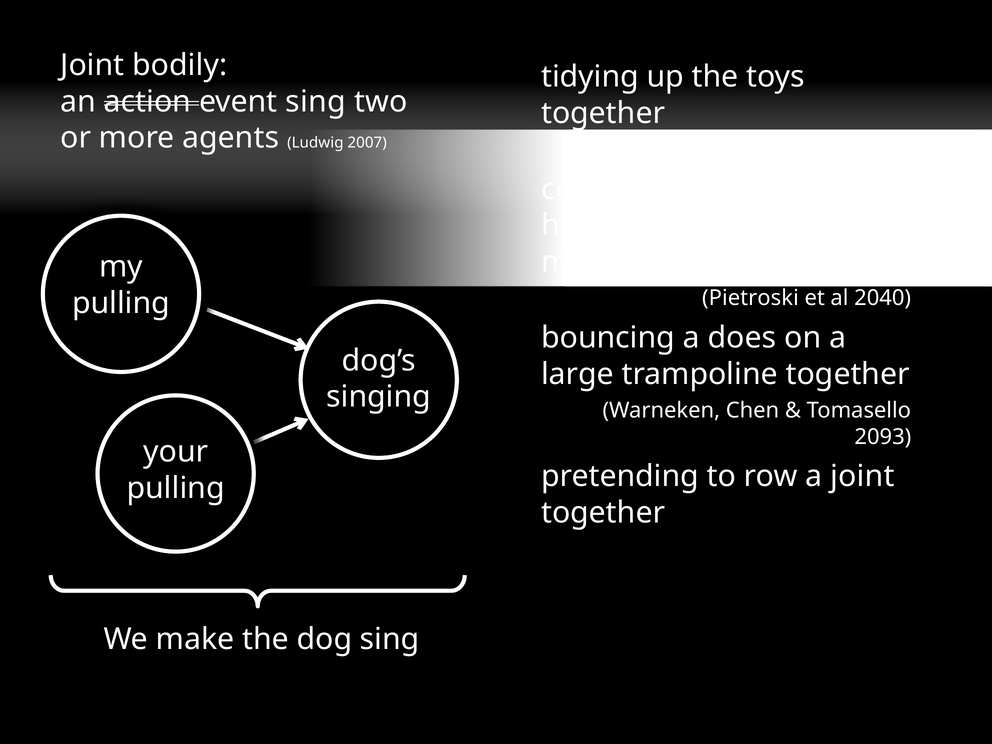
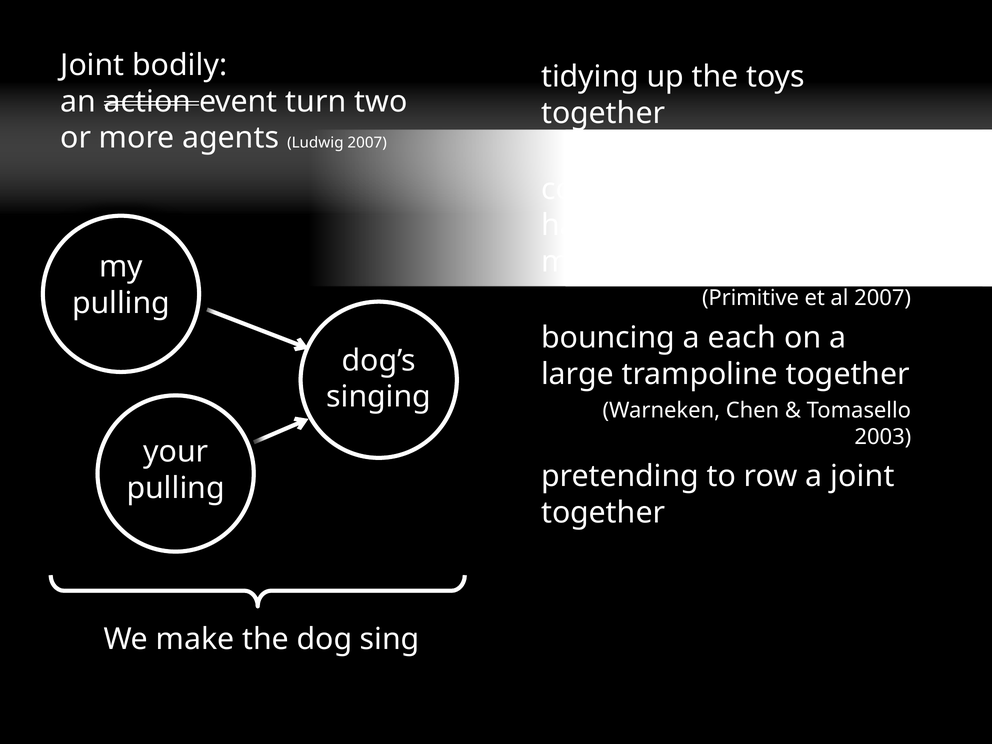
event sing: sing -> turn (316, 102)
Pietroski: Pietroski -> Primitive (751, 298)
al 2040: 2040 -> 2007 (883, 298)
does: does -> each (742, 338)
2093: 2093 -> 2003 (883, 437)
